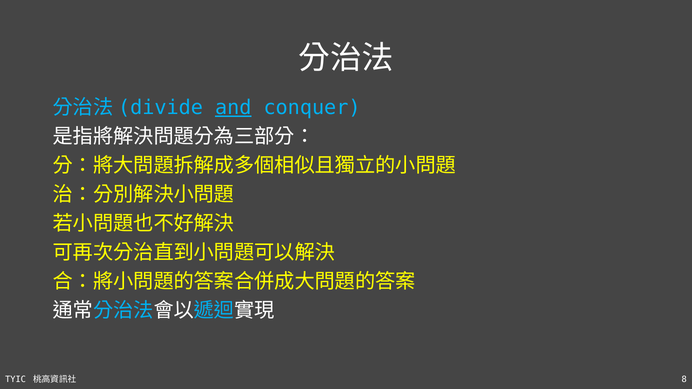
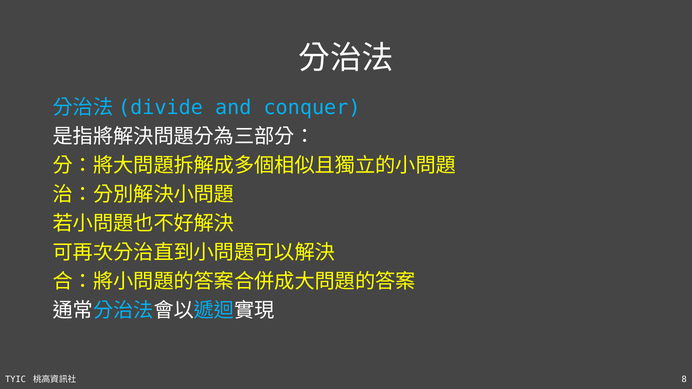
and underline: present -> none (233, 108)
